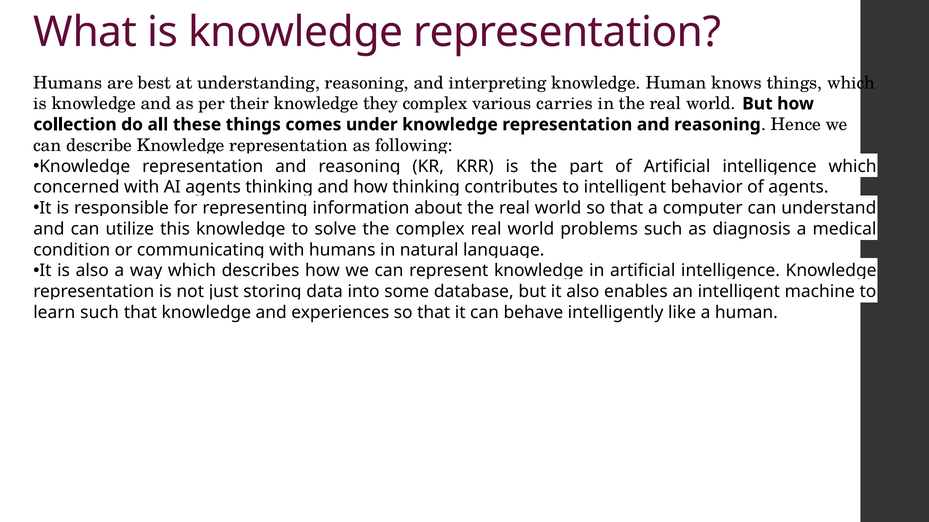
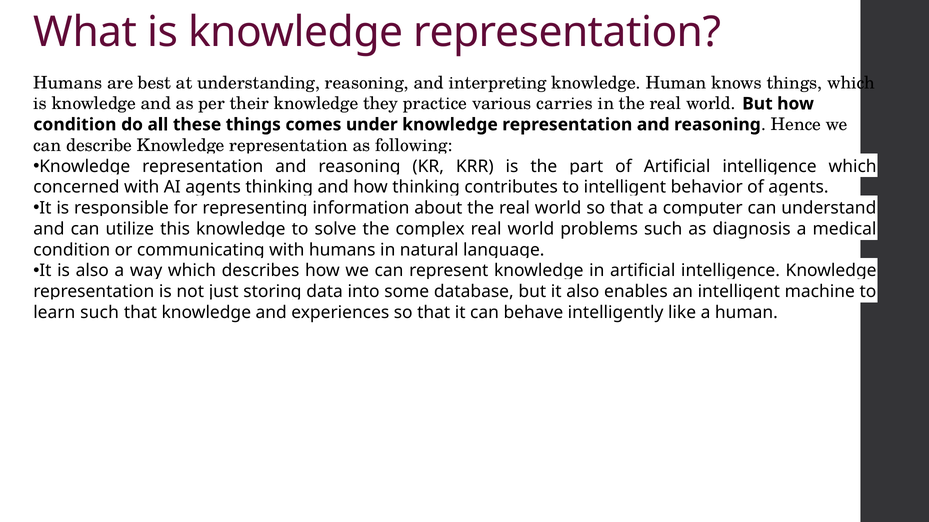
they complex: complex -> practice (435, 104)
collection: collection -> condition (75, 125)
